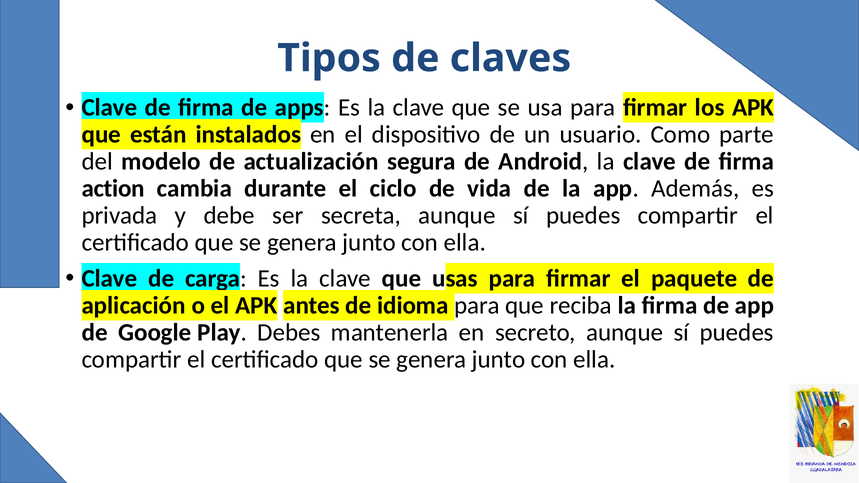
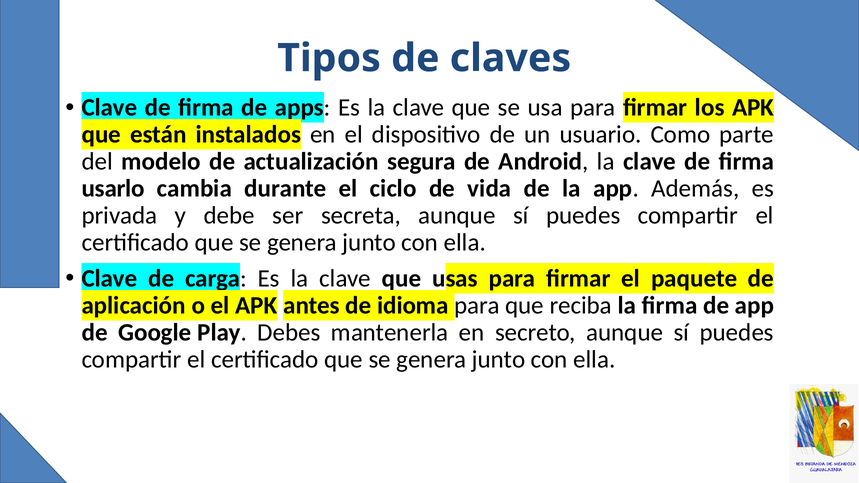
action: action -> usarlo (113, 189)
